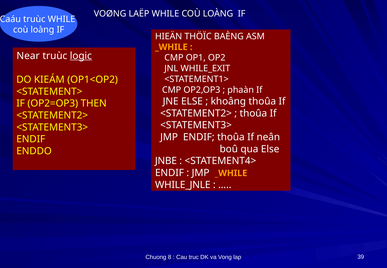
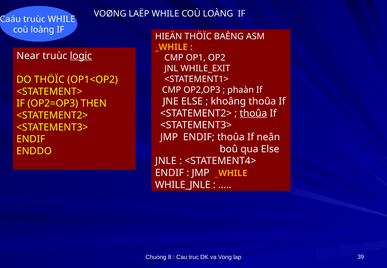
DO KIEÁM: KIEÁM -> THÖÏC (49, 80)
thoûa underline: none -> present (253, 113)
JNBE: JNBE -> JNLE (166, 161)
